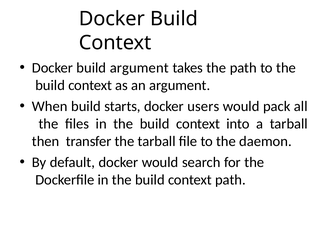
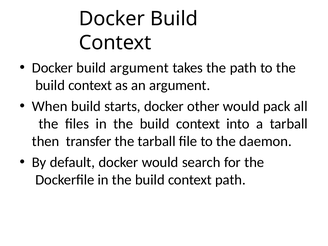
users: users -> other (203, 106)
